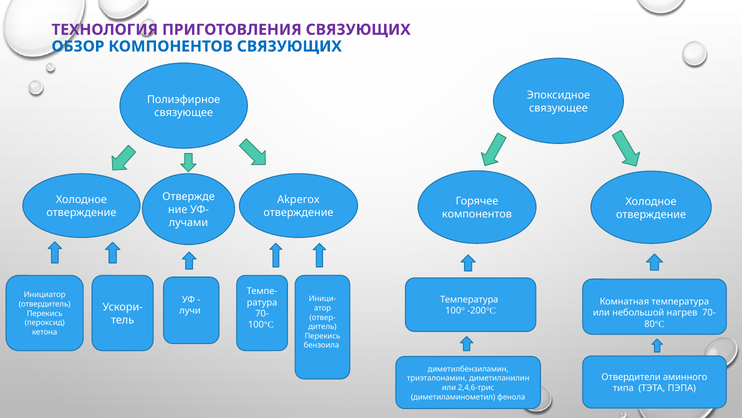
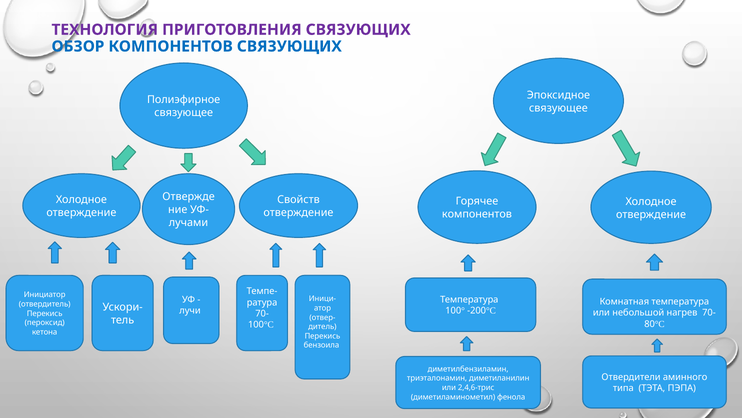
Akperox: Akperox -> Свойств (298, 200)
